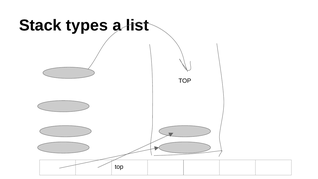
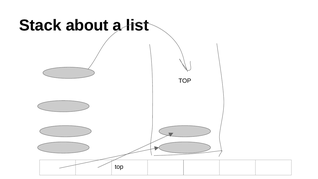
types: types -> about (87, 25)
